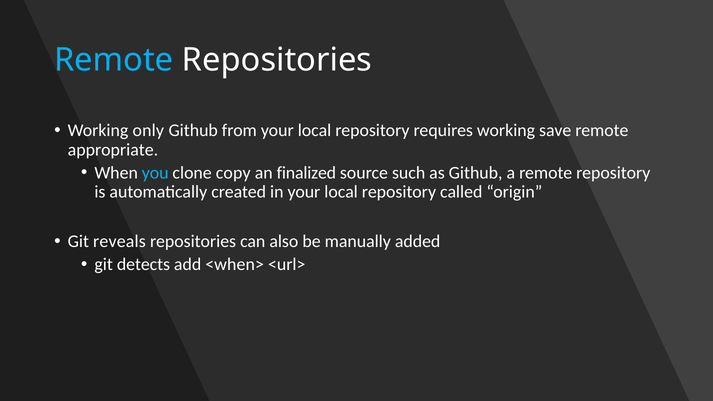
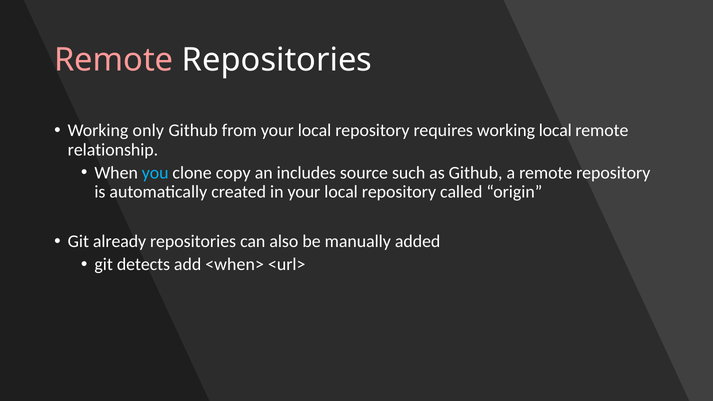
Remote colour: light blue -> pink (114, 60)
working save: save -> local (555, 130)
appropriate: appropriate -> relationship (113, 150)
finalized: finalized -> includes (306, 173)
reveals: reveals -> already (120, 242)
